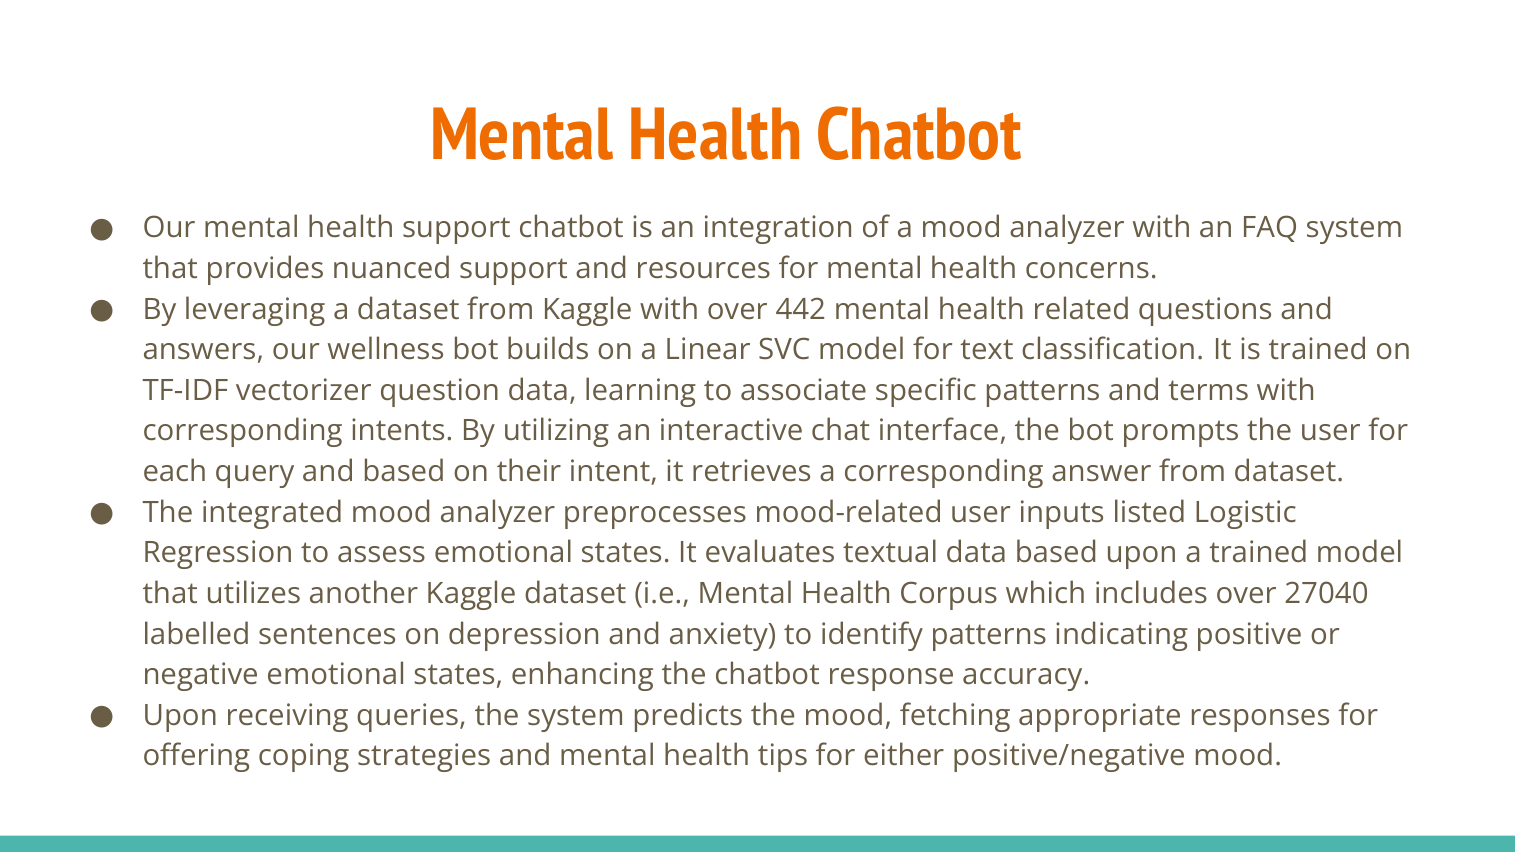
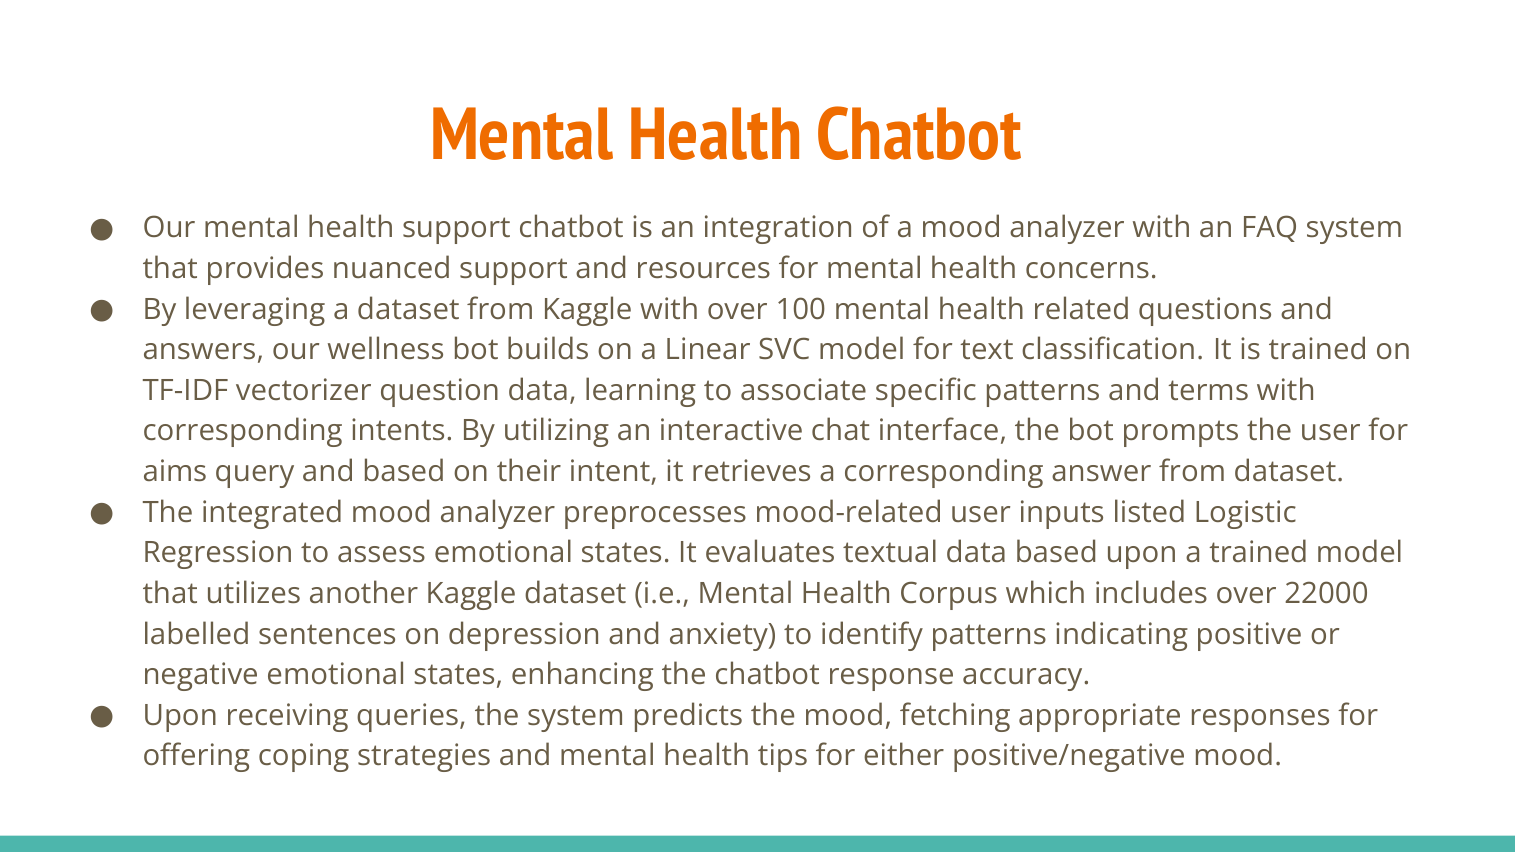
442: 442 -> 100 (801, 310)
each: each -> aims (175, 472)
27040: 27040 -> 22000 (1326, 594)
